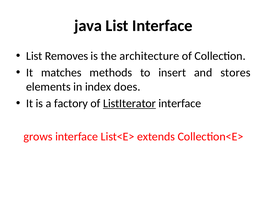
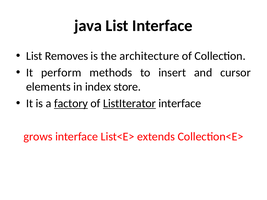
matches: matches -> perform (61, 73)
stores: stores -> cursor (236, 73)
does: does -> store (127, 87)
factory underline: none -> present (71, 103)
